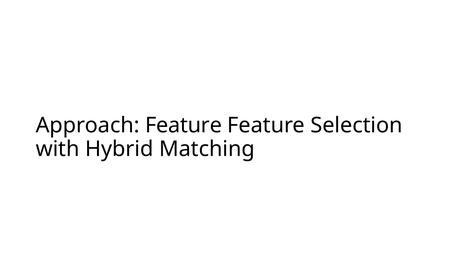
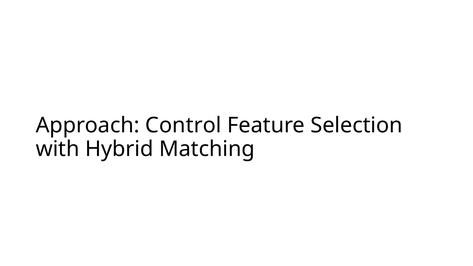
Approach Feature: Feature -> Control (183, 125)
